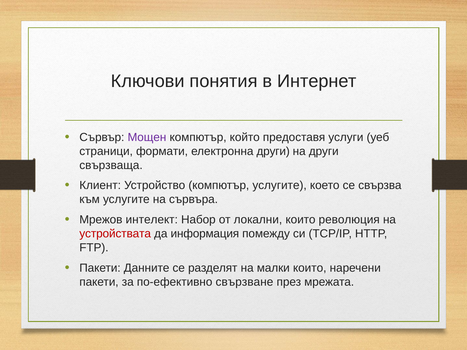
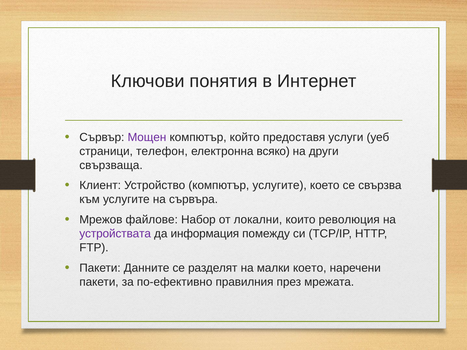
формати: формати -> телефон (162, 151)
електронна други: други -> всяко (273, 151)
интелект: интелект -> файлове (152, 220)
устройствата colour: red -> purple (115, 234)
малки които: които -> което (310, 268)
свързване: свързване -> правилния (245, 282)
